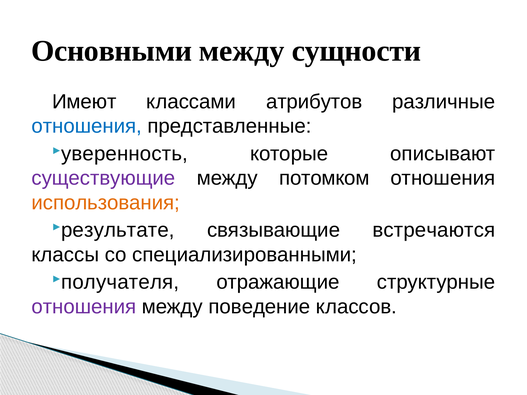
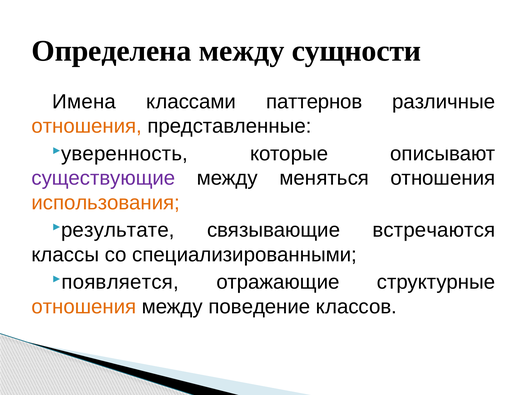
Основными: Основными -> Определена (111, 51)
Имеют: Имеют -> Имена (84, 102)
атрибутов: атрибутов -> паттернов (314, 102)
отношения colour: blue -> orange (87, 126)
потомком: потомком -> меняться (324, 178)
получателя: получателя -> появляется (120, 282)
отношения colour: purple -> orange (84, 307)
